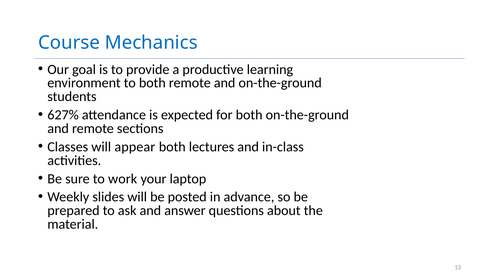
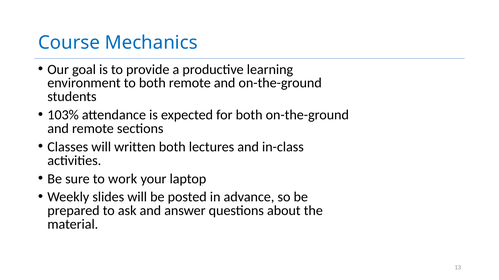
627%: 627% -> 103% (63, 115)
appear: appear -> written (135, 147)
